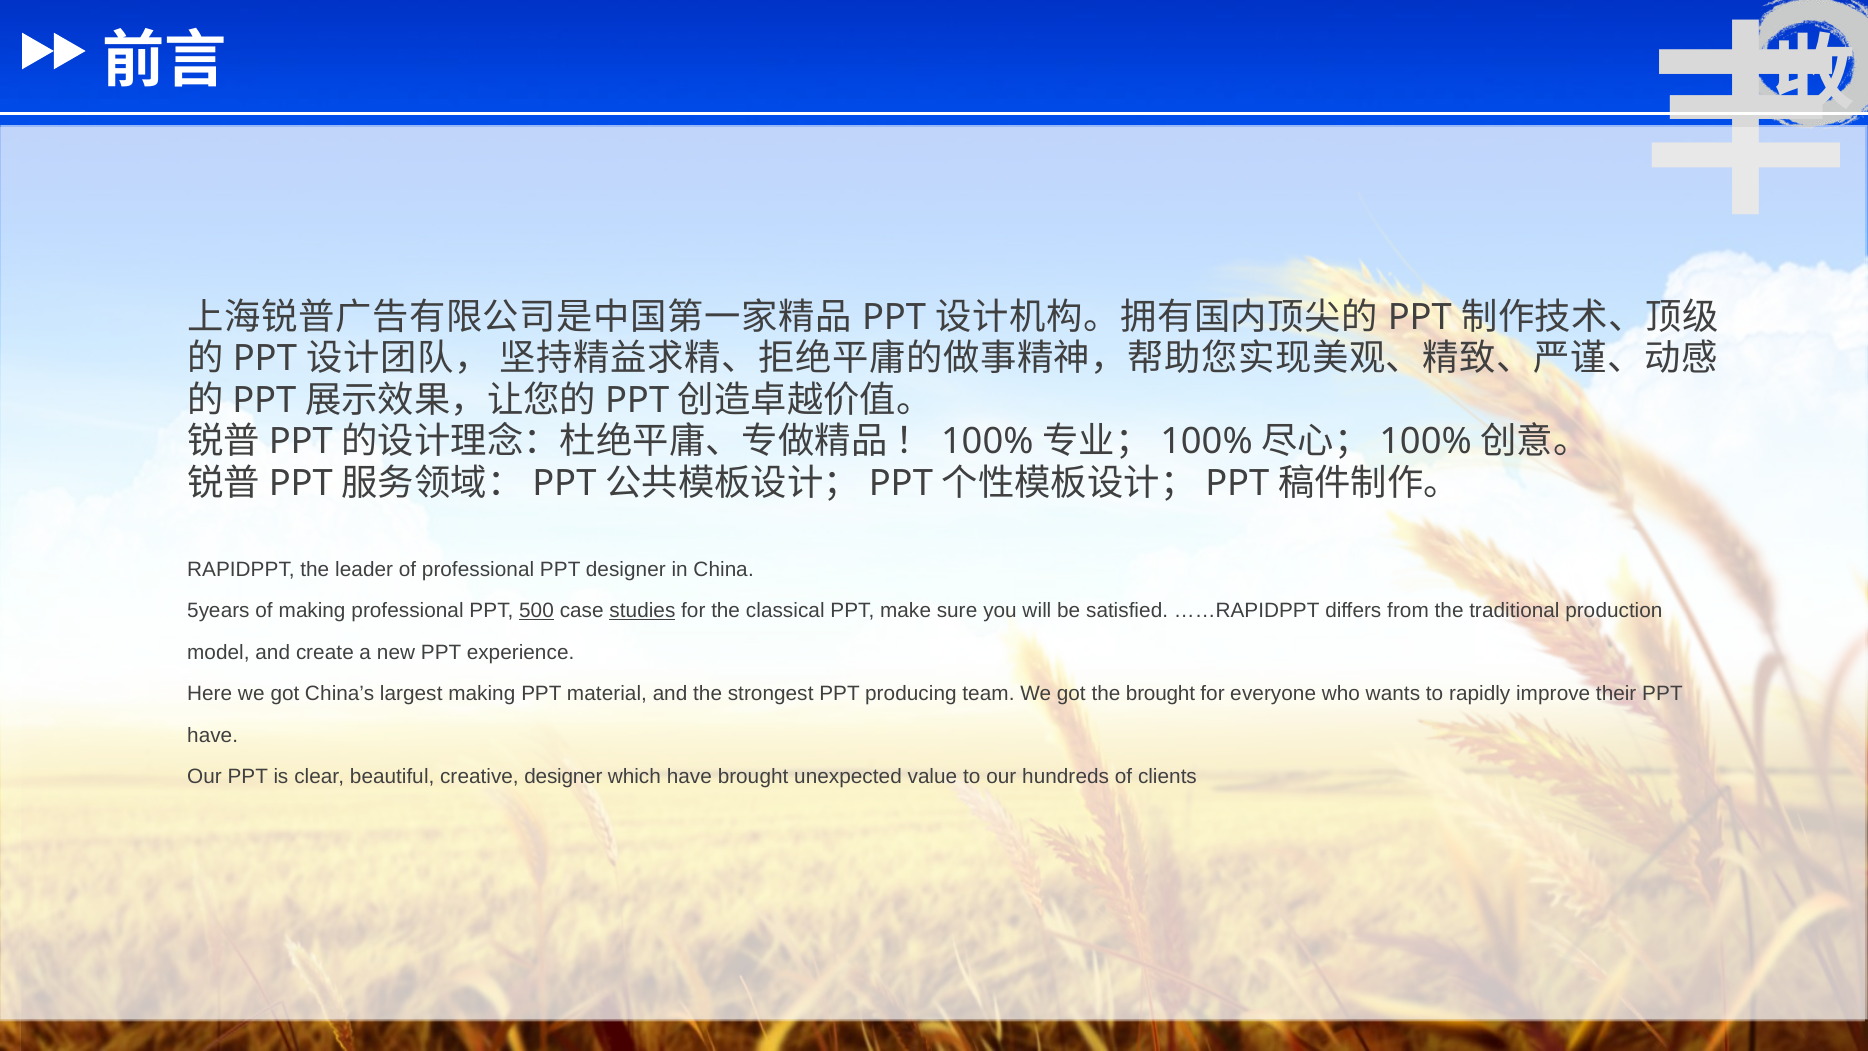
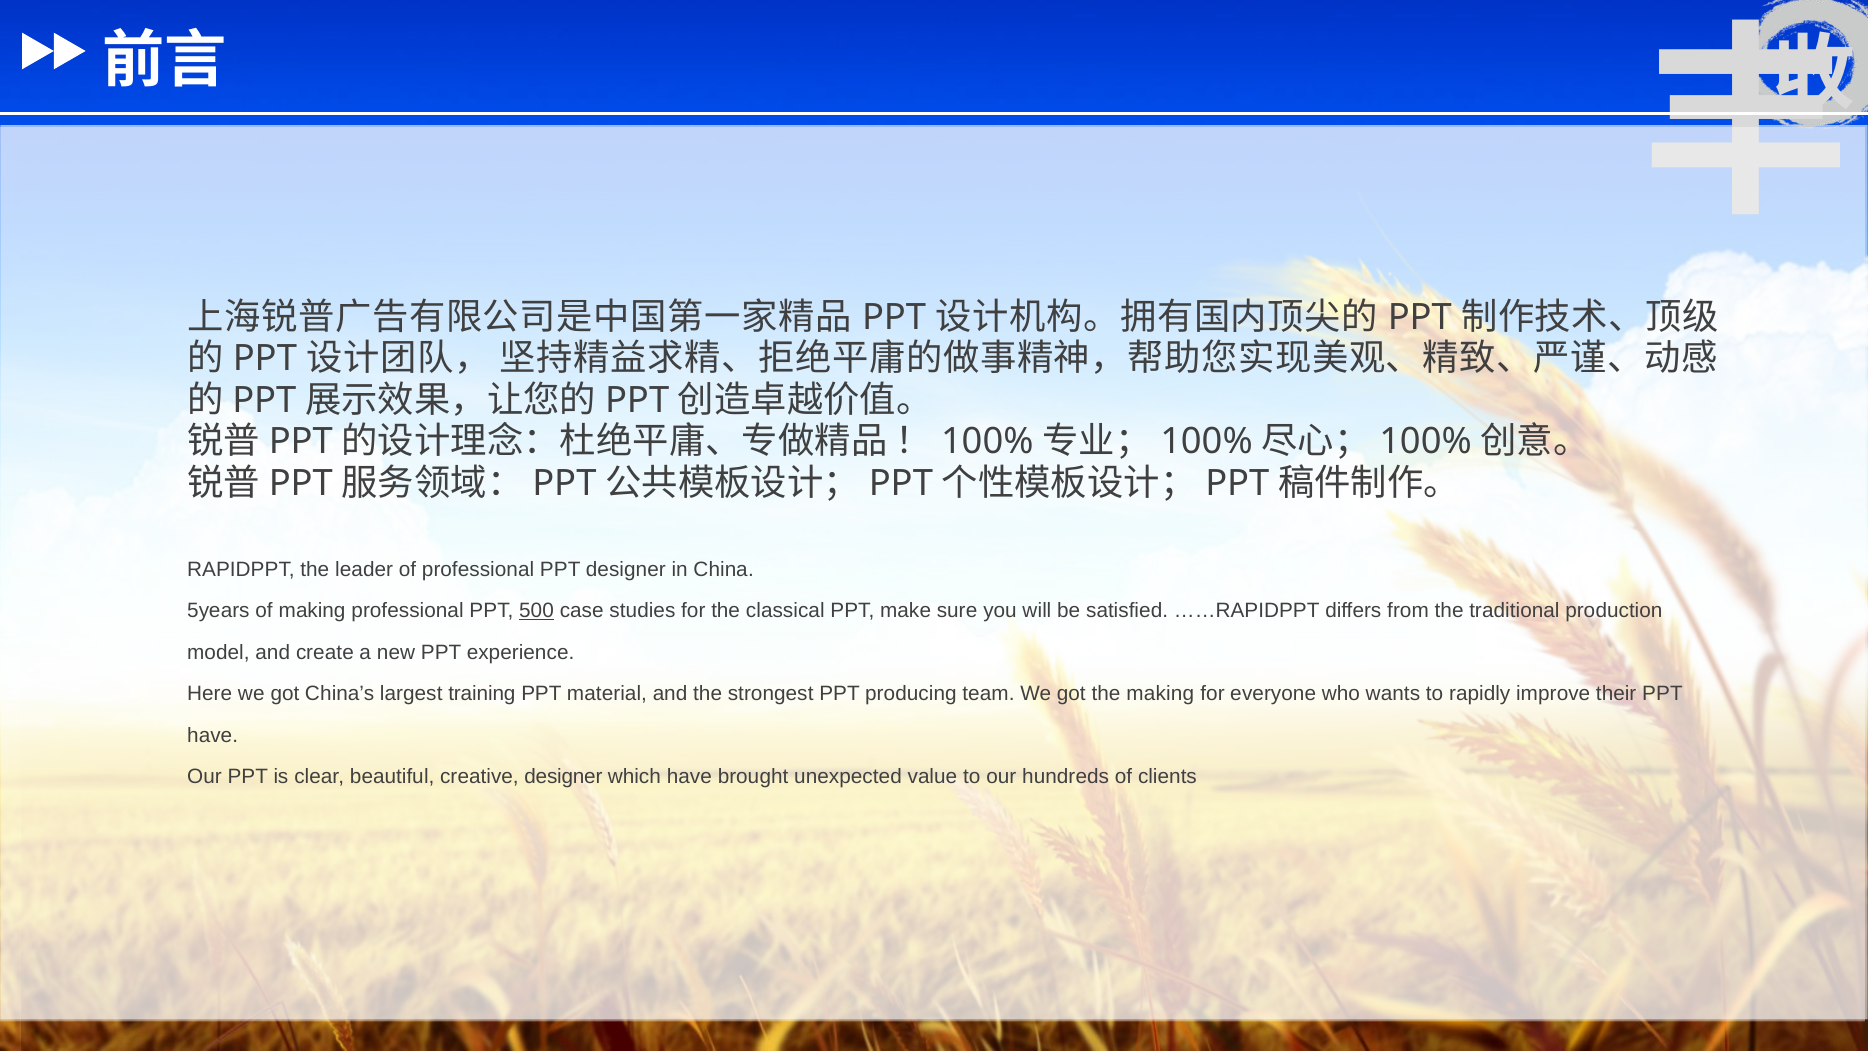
studies underline: present -> none (642, 611)
largest making: making -> training (482, 694)
the brought: brought -> making (1160, 694)
